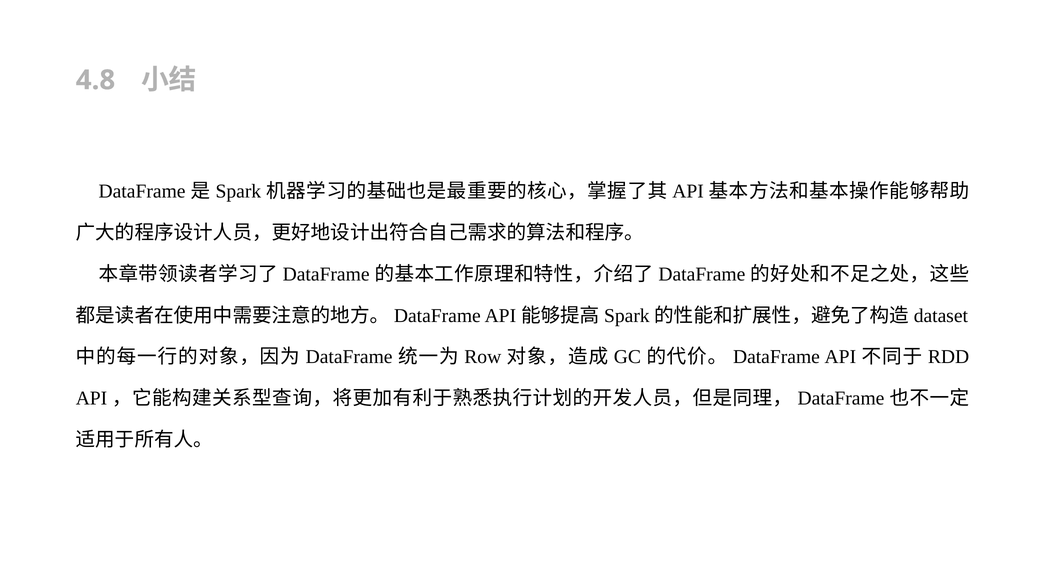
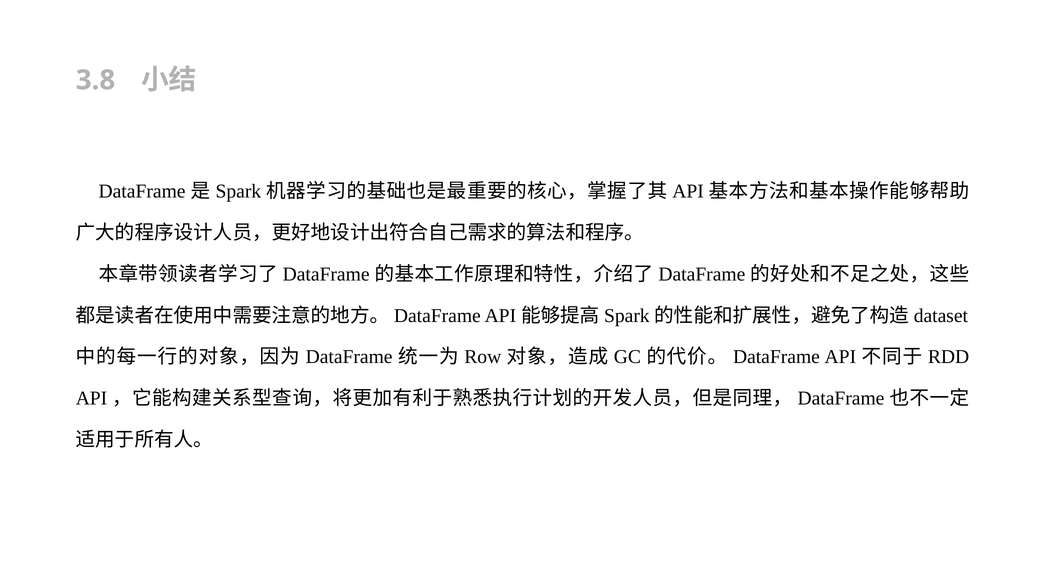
4.8: 4.8 -> 3.8 (96, 80)
